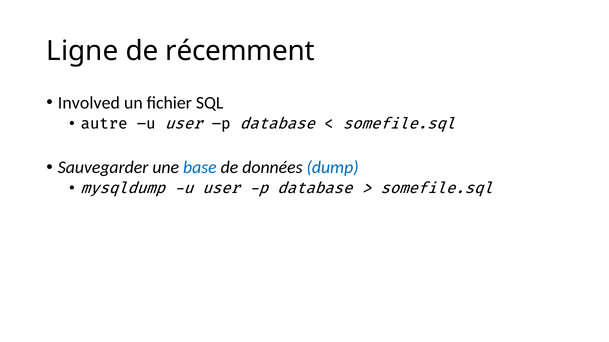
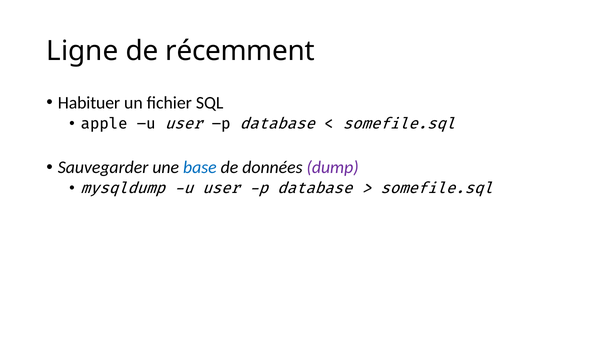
Involved: Involved -> Habituer (89, 103)
autre: autre -> apple (104, 124)
dump colour: blue -> purple (333, 168)
